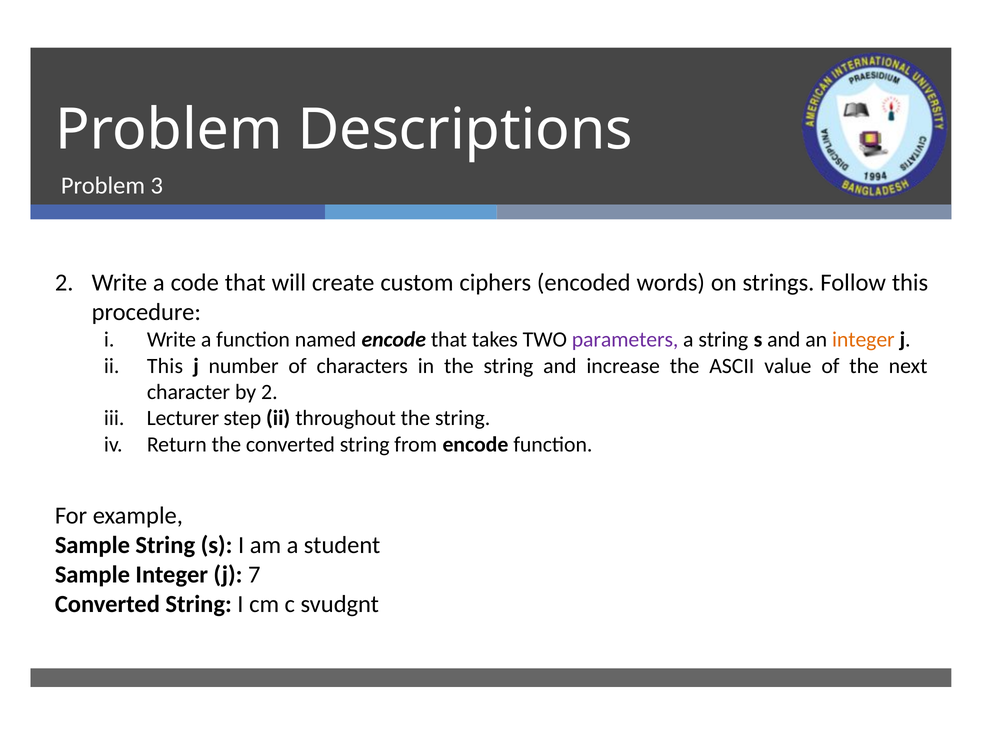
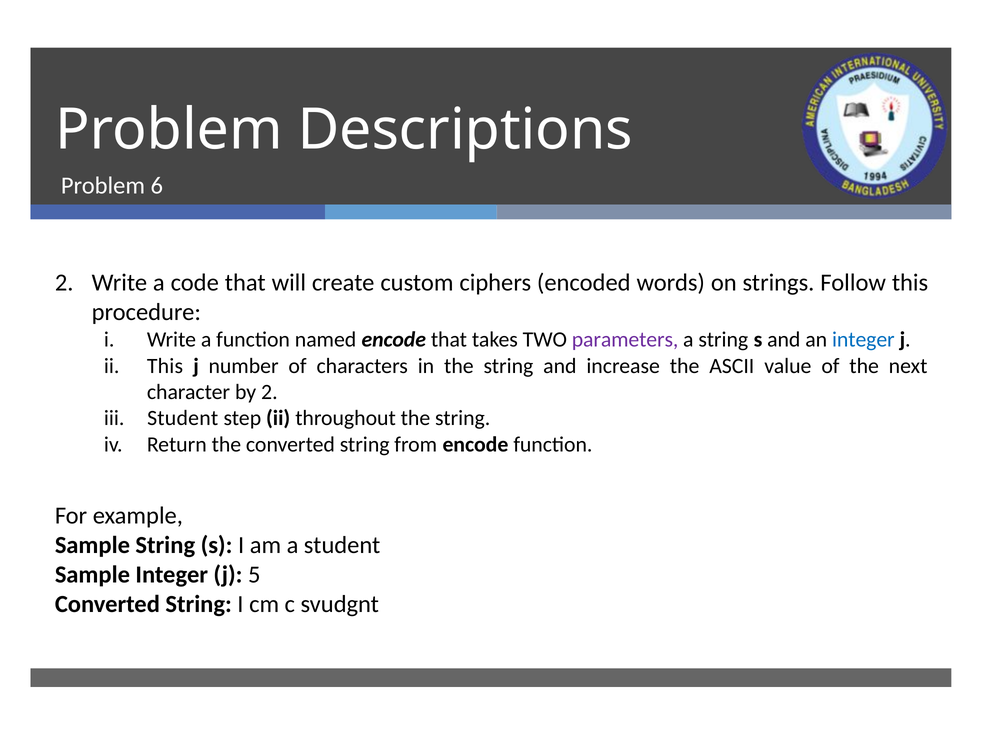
3: 3 -> 6 (157, 186)
integer colour: orange -> blue (863, 340)
Lecturer: Lecturer -> Student (183, 418)
7: 7 -> 5 (254, 575)
